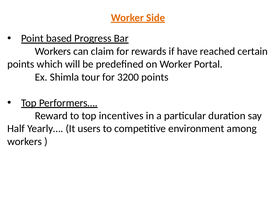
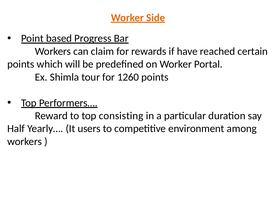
3200: 3200 -> 1260 (128, 77)
incentives: incentives -> consisting (121, 116)
